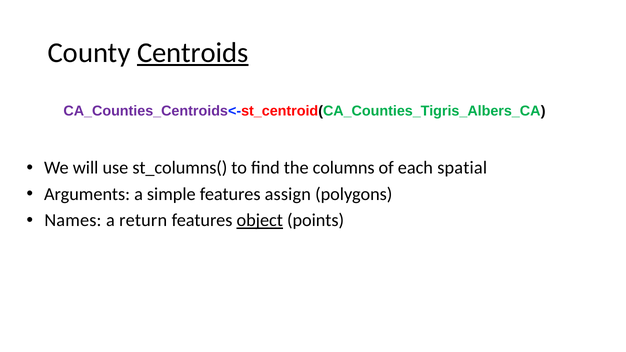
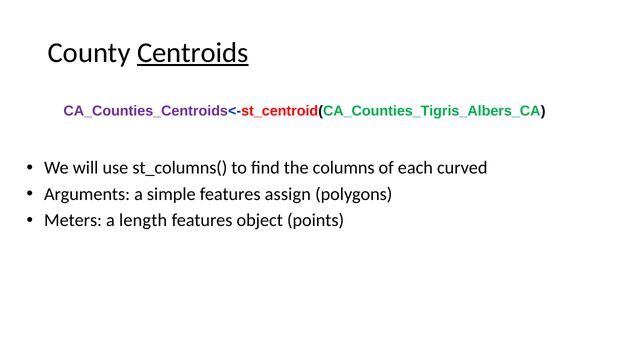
spatial: spatial -> curved (462, 168)
Names: Names -> Meters (73, 220)
return: return -> length (143, 220)
object underline: present -> none (260, 220)
